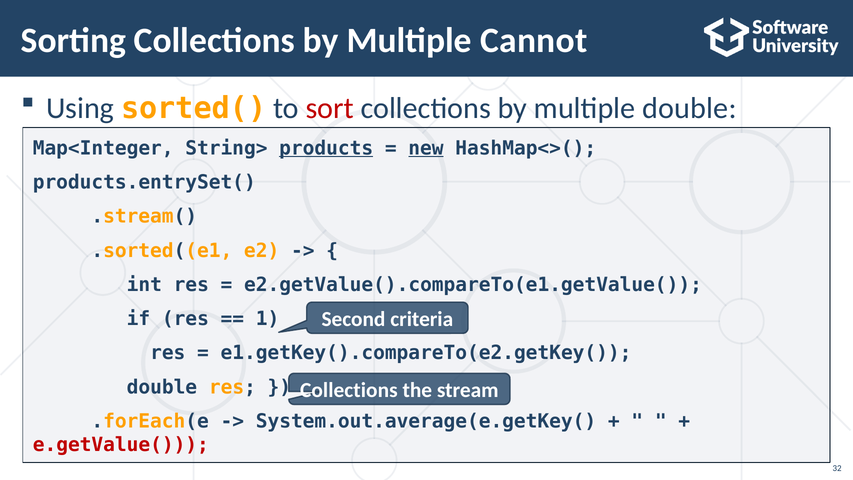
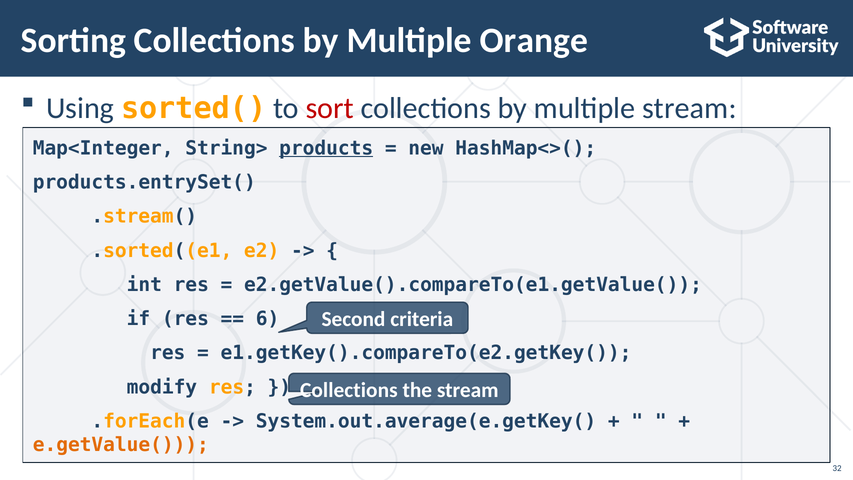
Cannot: Cannot -> Orange (534, 40)
multiple double: double -> stream (689, 108)
new underline: present -> none (426, 148)
1: 1 -> 6 (268, 319)
double: double -> modify (162, 387)
e.getValue( colour: red -> orange (121, 445)
